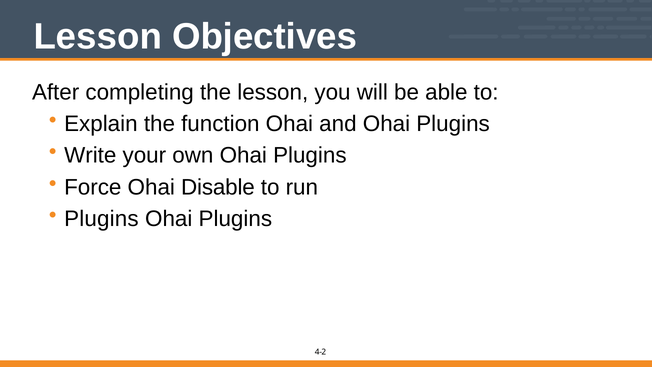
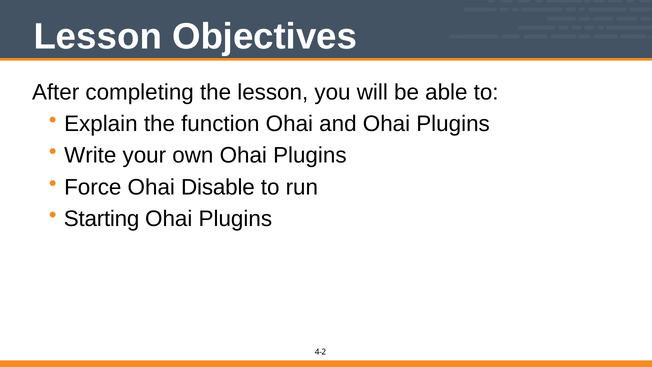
Plugins: Plugins -> Starting (102, 219)
